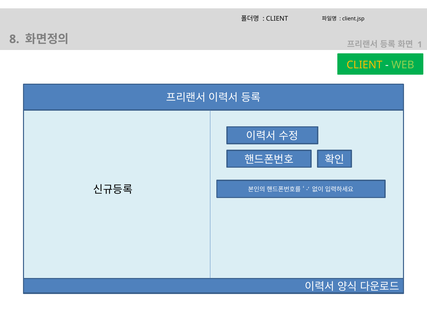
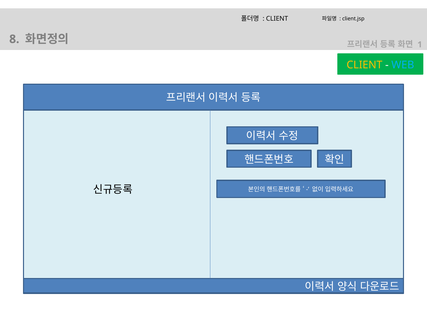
WEB colour: light green -> light blue (403, 65)
